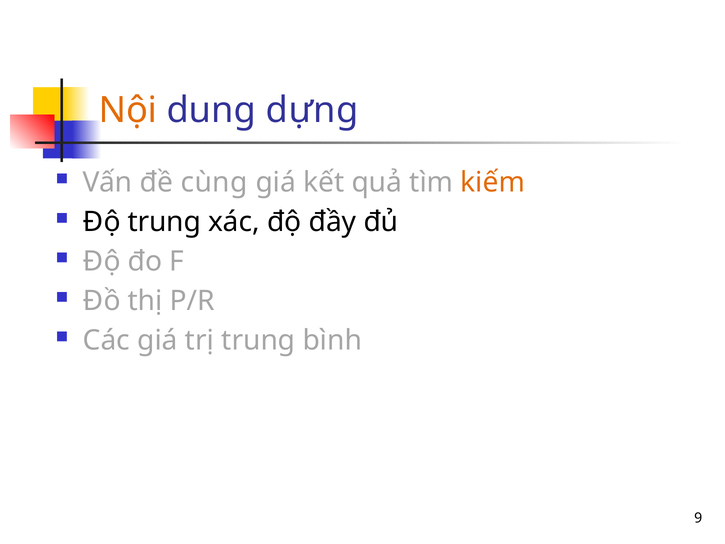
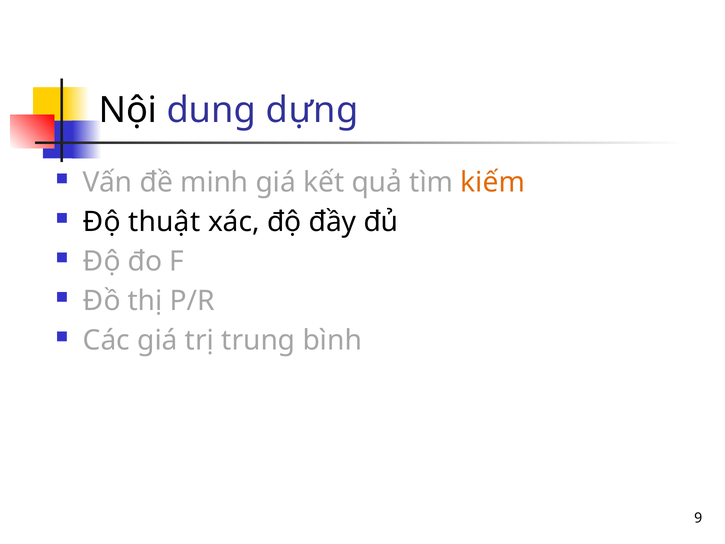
Nội colour: orange -> black (128, 110)
cùng: cùng -> minh (214, 183)
Độ trung: trung -> thuật (164, 222)
